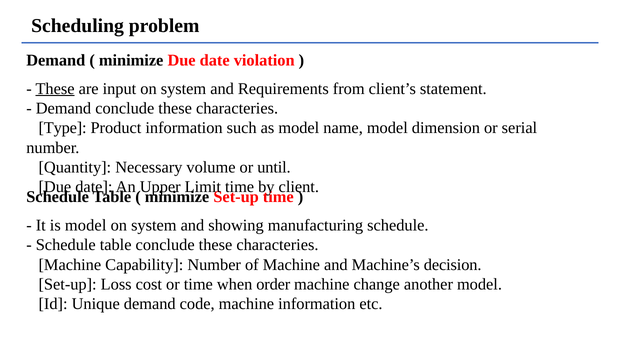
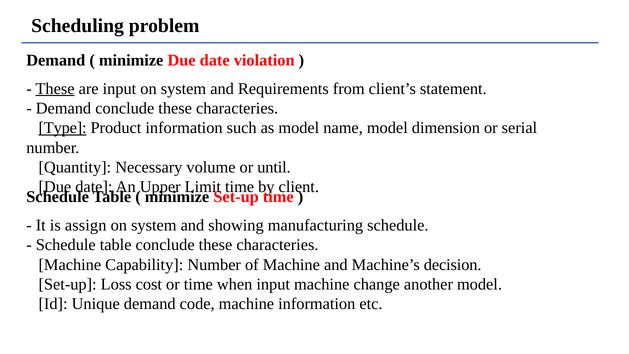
Type underline: none -> present (63, 128)
is model: model -> assign (86, 225)
when order: order -> input (273, 284)
